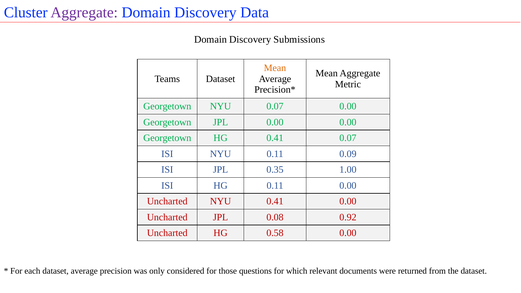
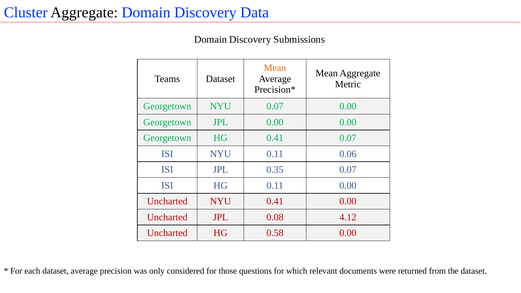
Aggregate colour: purple -> black (84, 13)
0.09: 0.09 -> 0.06 (348, 154)
0.35 1.00: 1.00 -> 0.07 (348, 170)
0.92: 0.92 -> 4.12 (348, 217)
